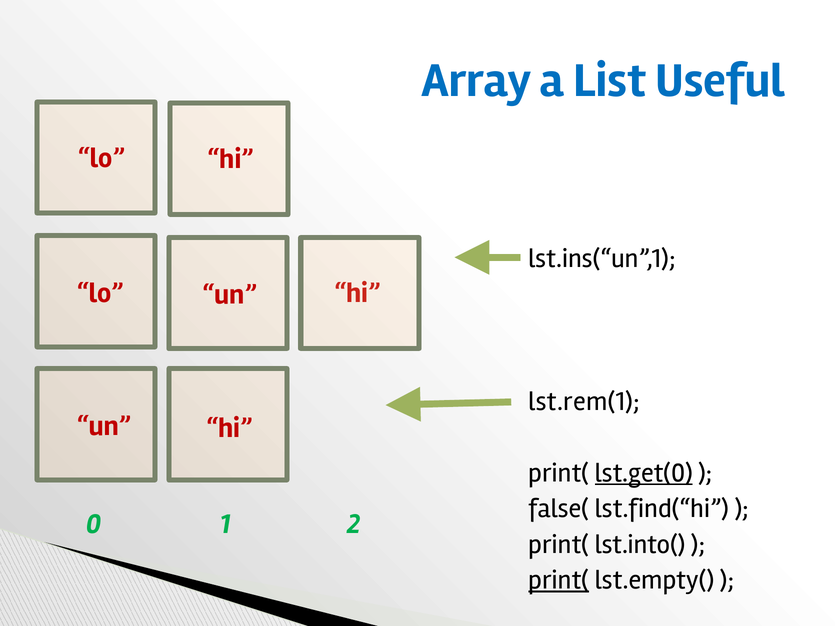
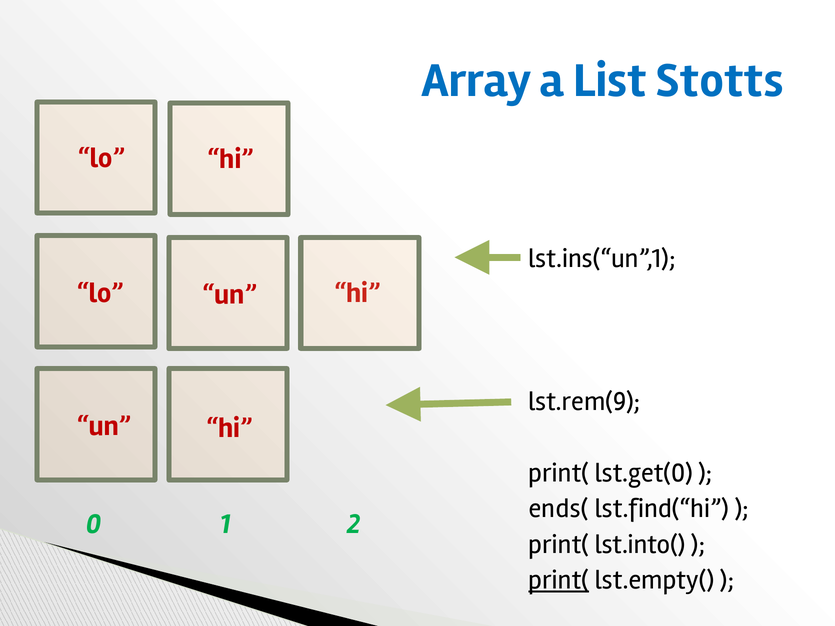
Useful: Useful -> Stotts (720, 81)
lst.rem(1: lst.rem(1 -> lst.rem(9 (584, 402)
lst.get(0 underline: present -> none (644, 473)
false(: false( -> ends( (559, 509)
